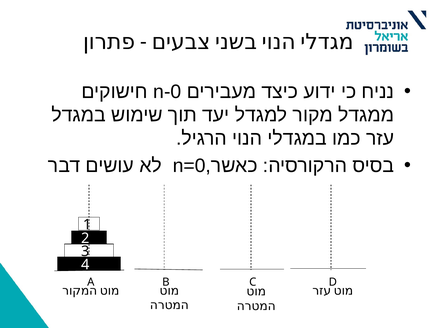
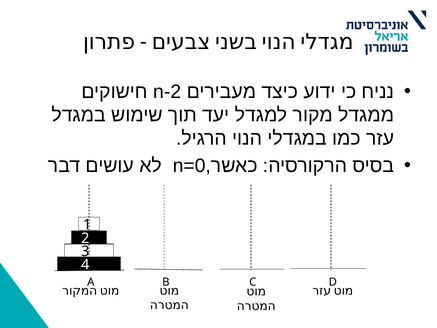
n-0: n-0 -> n-2 (167, 92)
